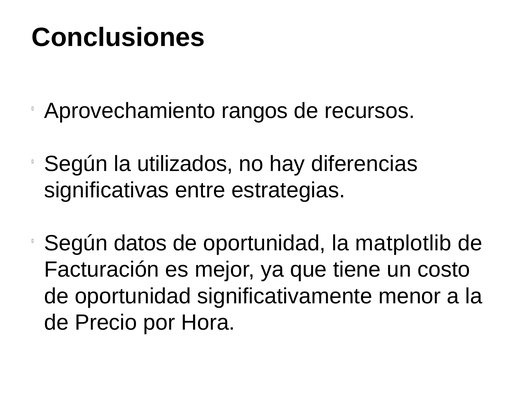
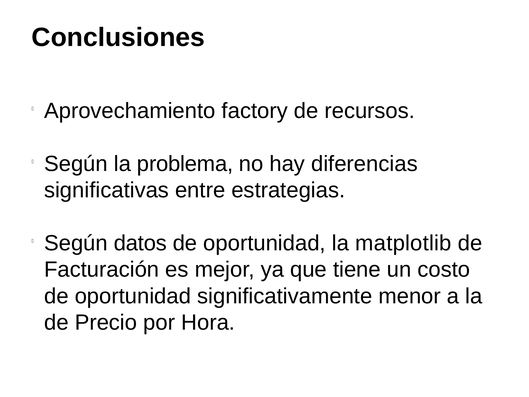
rangos: rangos -> factory (255, 111)
utilizados: utilizados -> problema (185, 164)
